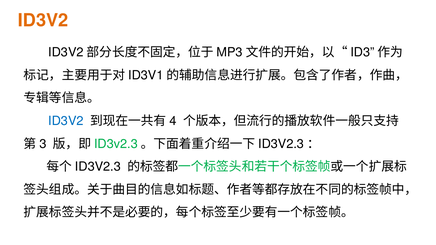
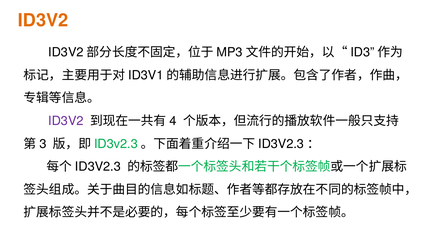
ID3V2 colour: blue -> purple (66, 121)
